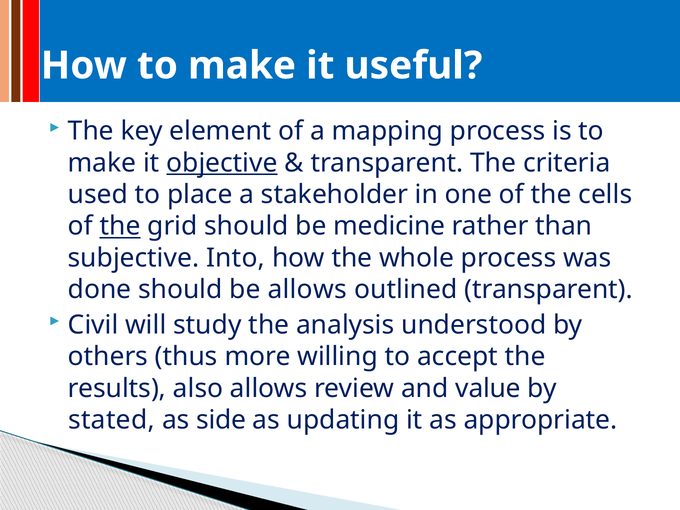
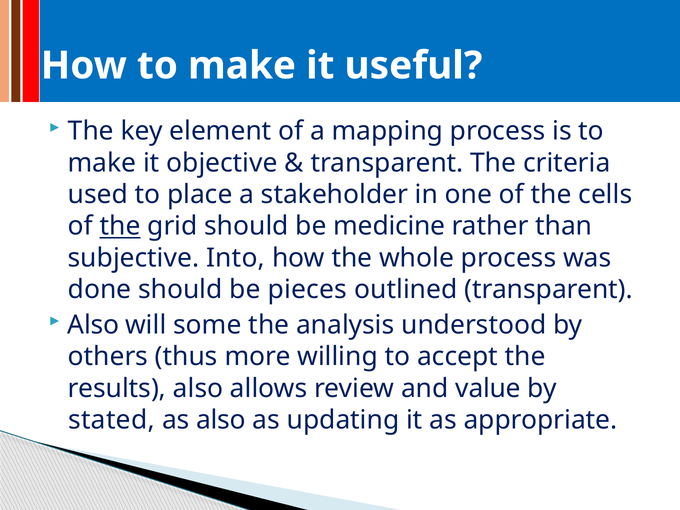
objective underline: present -> none (222, 163)
be allows: allows -> pieces (307, 290)
Civil: Civil -> Also (93, 325)
study: study -> some (207, 325)
as side: side -> also (221, 420)
